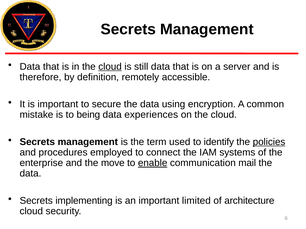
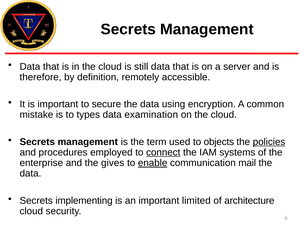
cloud underline: present -> none (110, 67)
being: being -> types (88, 115)
experiences: experiences -> examination (151, 115)
identify: identify -> objects (219, 142)
connect underline: none -> present (163, 153)
move: move -> gives (113, 163)
